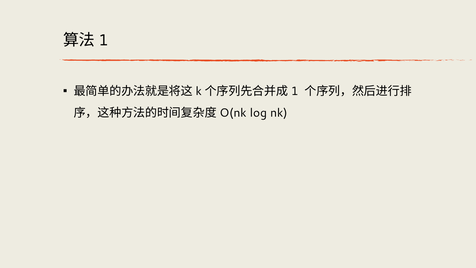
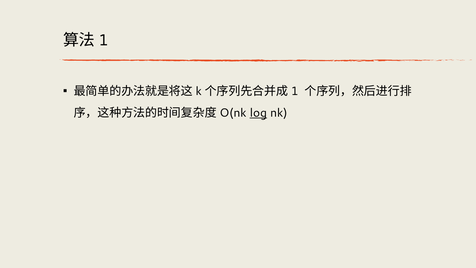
log underline: none -> present (258, 113)
